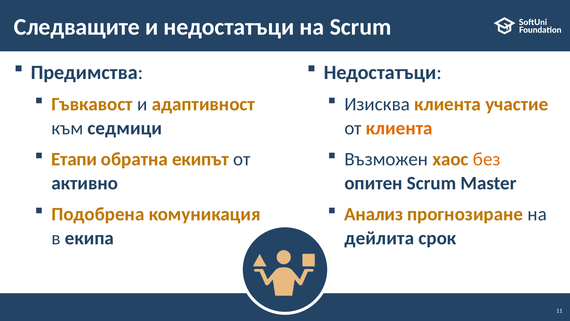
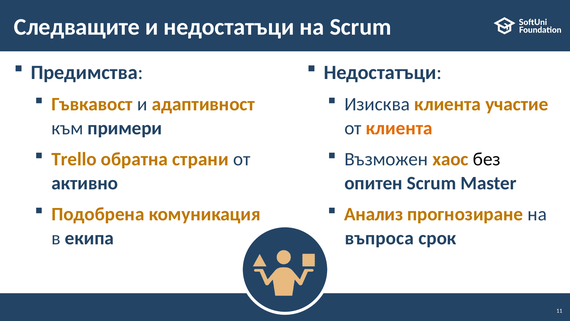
седмици: седмици -> примери (125, 128)
Етапи: Етапи -> Trello (74, 159)
екипът: екипът -> страни (200, 159)
без colour: orange -> black (487, 159)
дейлита: дейлита -> въпроса (379, 238)
